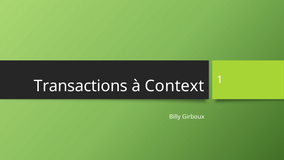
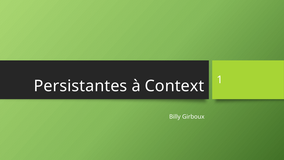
Transactions: Transactions -> Persistantes (80, 86)
